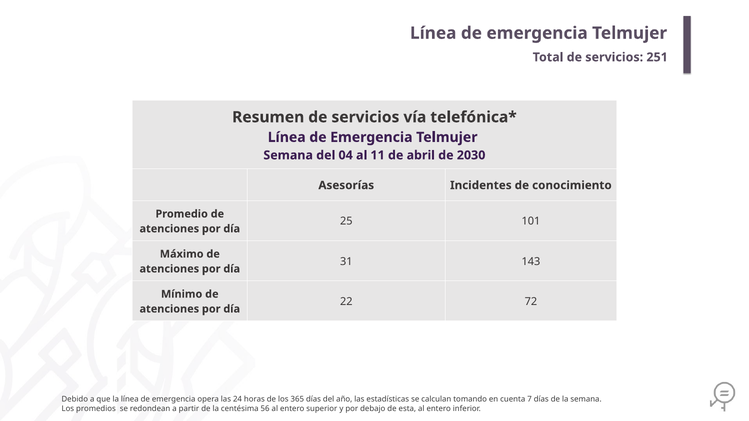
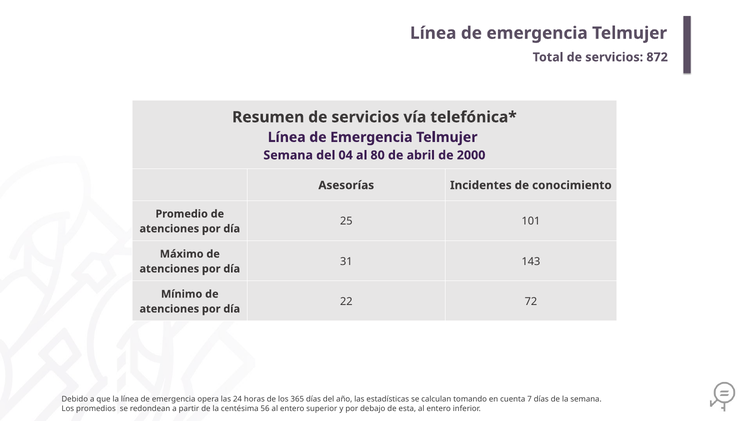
251: 251 -> 872 (657, 57)
11: 11 -> 80 (378, 155)
2030: 2030 -> 2000 (471, 155)
